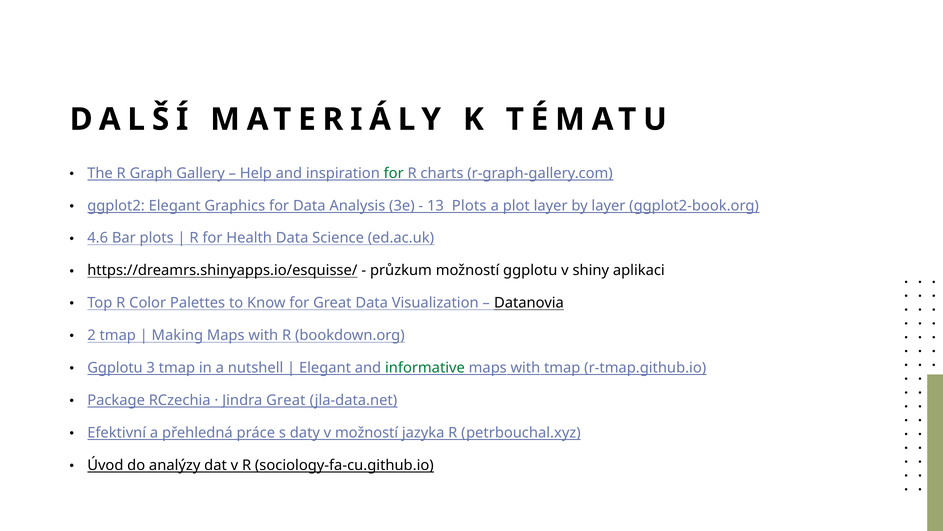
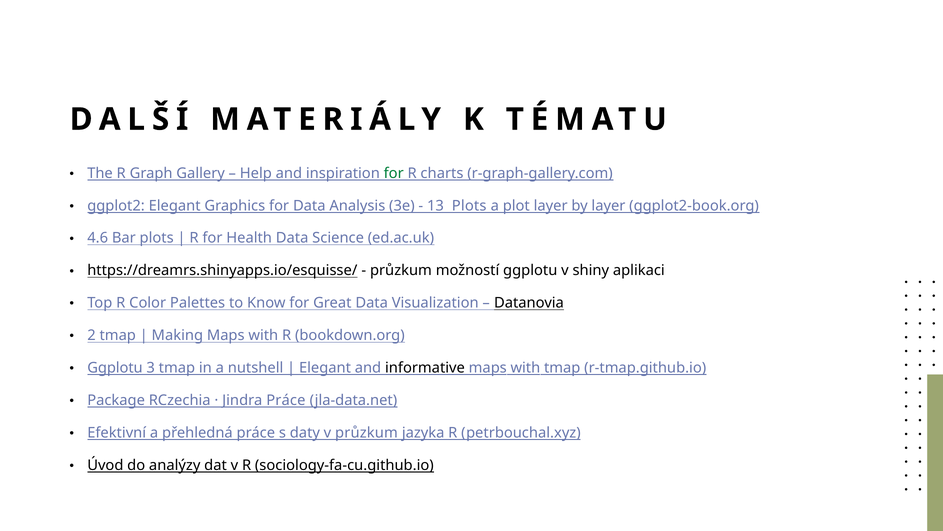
informative colour: green -> black (425, 367)
Jindra Great: Great -> Práce (286, 400)
v možností: možností -> průzkum (366, 432)
